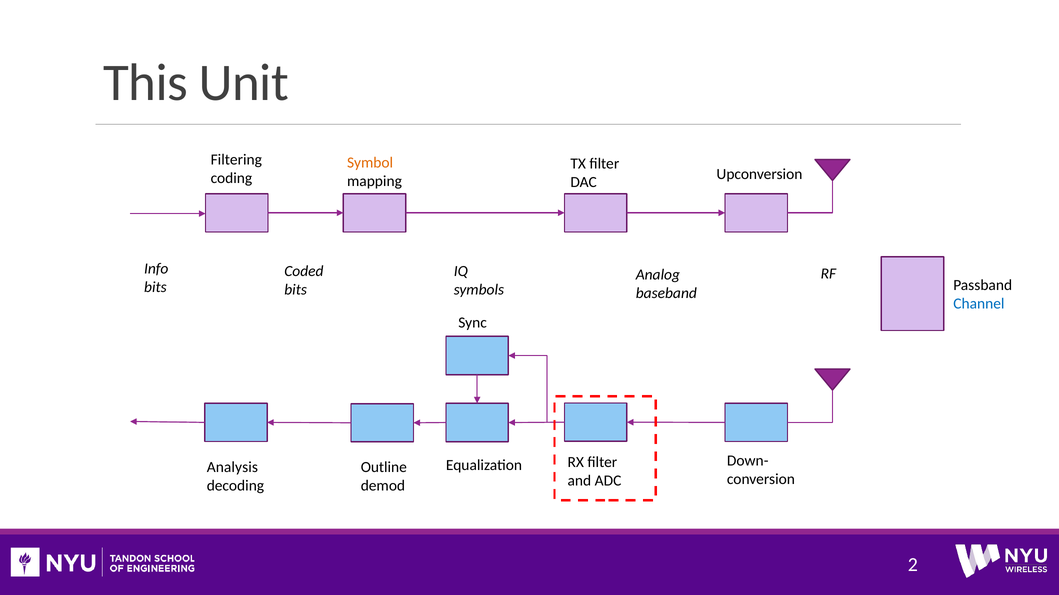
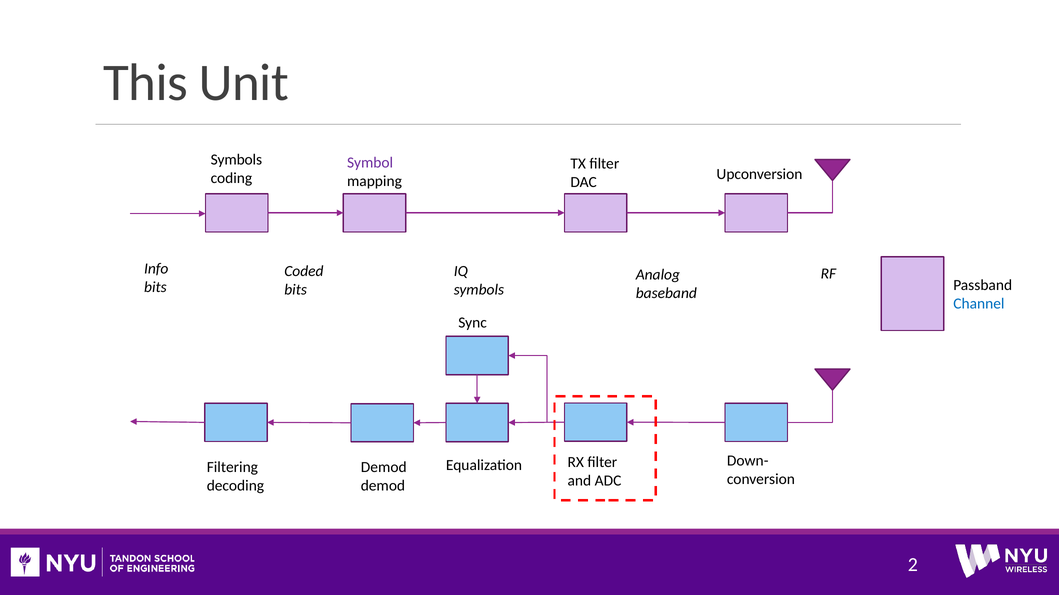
Filtering: Filtering -> Symbols (236, 160)
Symbol colour: orange -> purple (370, 163)
Analysis: Analysis -> Filtering (232, 468)
Outline: Outline -> Demod (384, 468)
